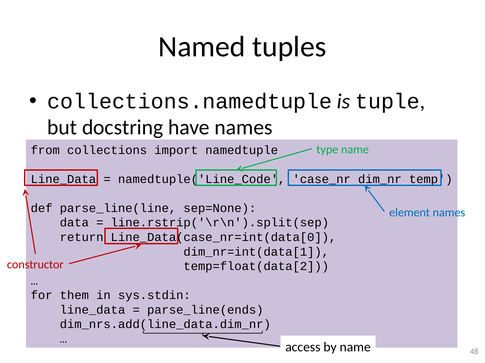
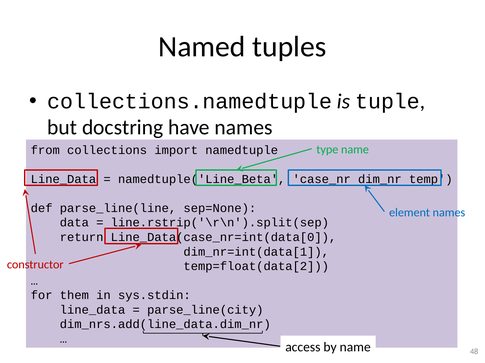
namedtuple('Line_Code: namedtuple('Line_Code -> namedtuple('Line_Beta (202, 179)
parse_line(ends: parse_line(ends -> parse_line(city (205, 310)
